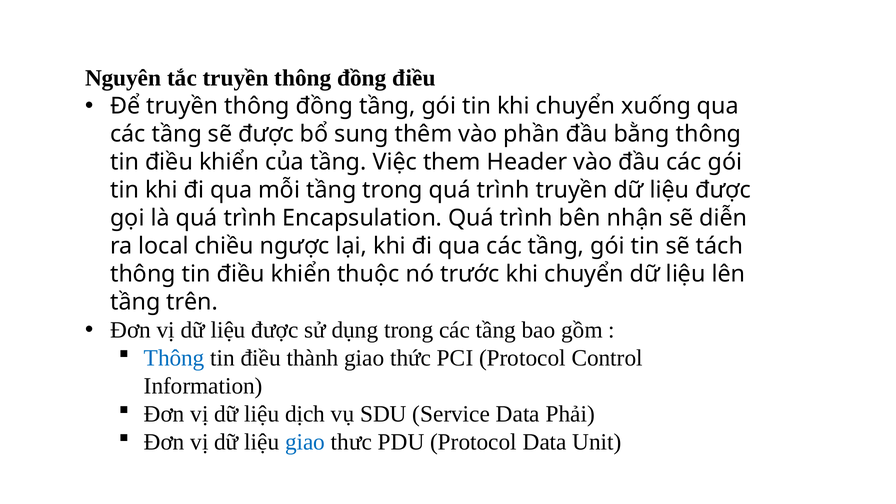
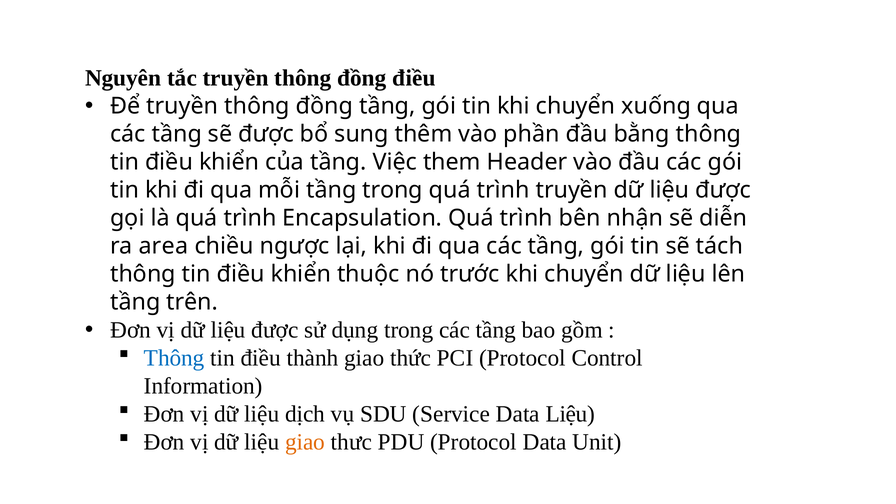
local: local -> area (163, 246)
Data Phải: Phải -> Liệu (570, 414)
giao colour: blue -> orange (305, 442)
